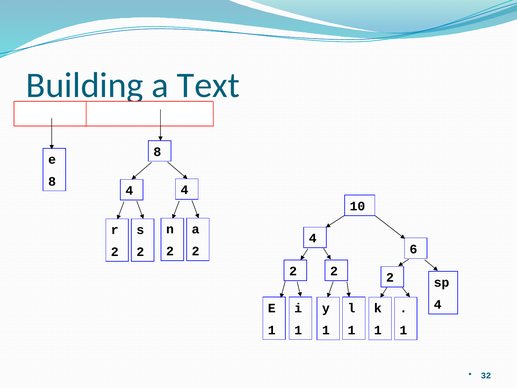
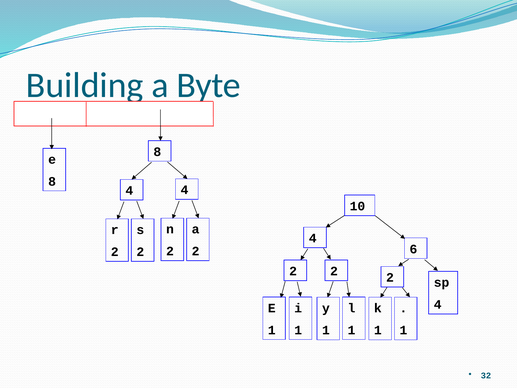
Text: Text -> Byte (209, 85)
